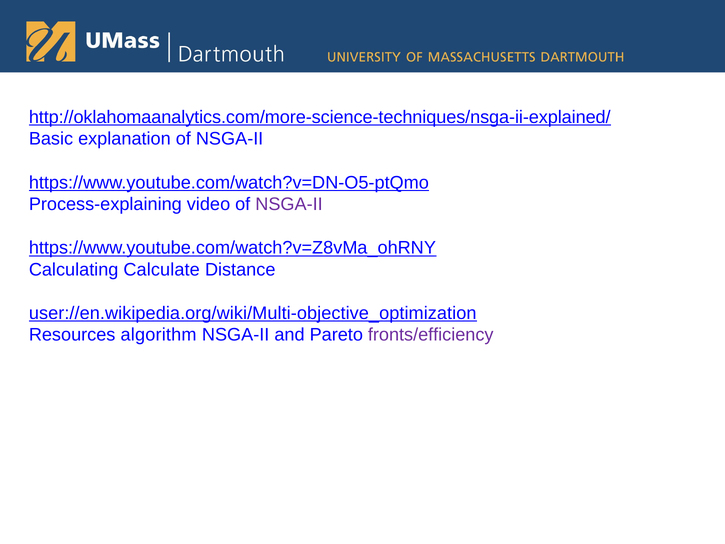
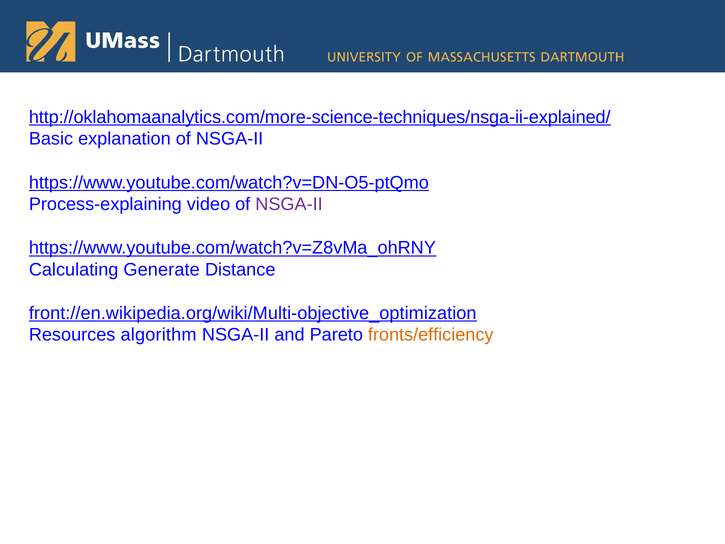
Calculate: Calculate -> Generate (162, 269)
user://en.wikipedia.org/wiki/Multi-objective_optimization: user://en.wikipedia.org/wiki/Multi-objective_optimization -> front://en.wikipedia.org/wiki/Multi-objective_optimization (253, 313)
fronts/efficiency colour: purple -> orange (431, 335)
